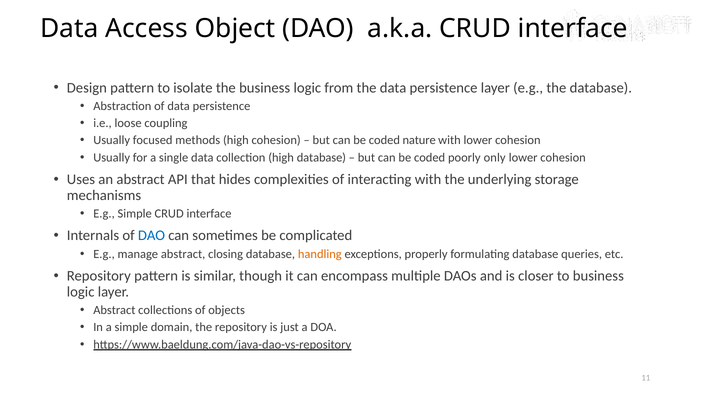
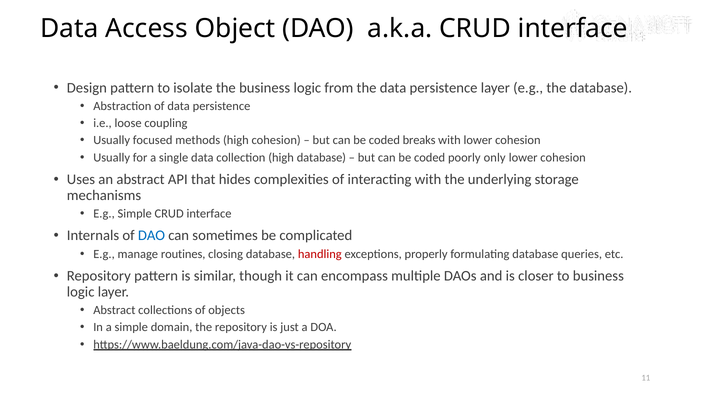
nature: nature -> breaks (419, 140)
manage abstract: abstract -> routines (183, 254)
handling colour: orange -> red (320, 254)
